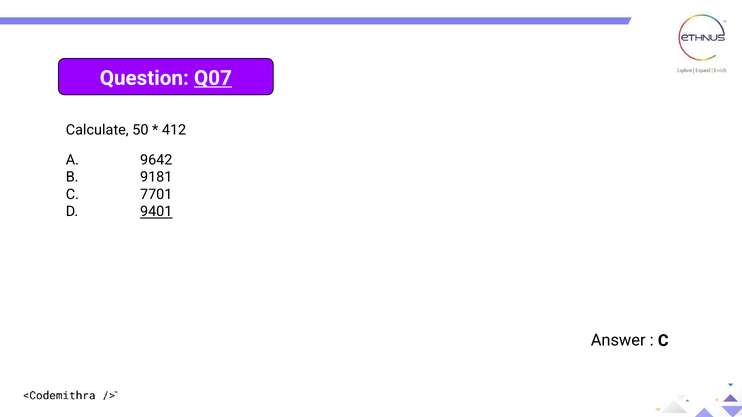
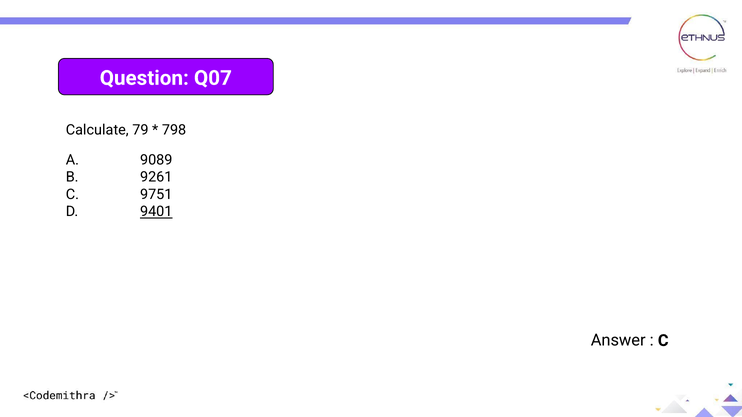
Q07 underline: present -> none (213, 78)
50: 50 -> 79 (140, 130)
412: 412 -> 798 (174, 130)
9642: 9642 -> 9089 (156, 160)
9181: 9181 -> 9261 (156, 177)
7701: 7701 -> 9751 (156, 195)
